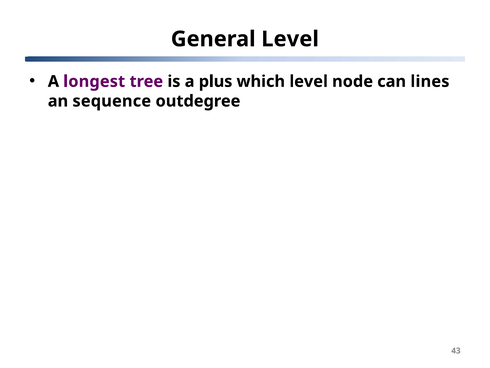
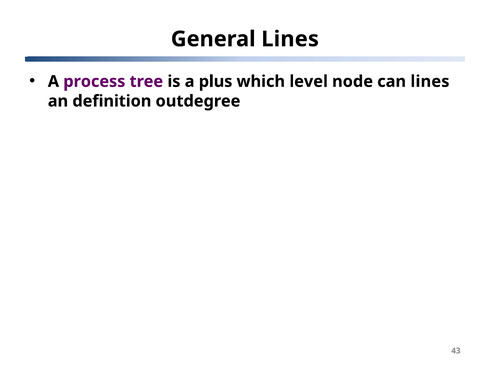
General Level: Level -> Lines (290, 39)
longest: longest -> process (94, 81)
sequence: sequence -> definition (112, 101)
